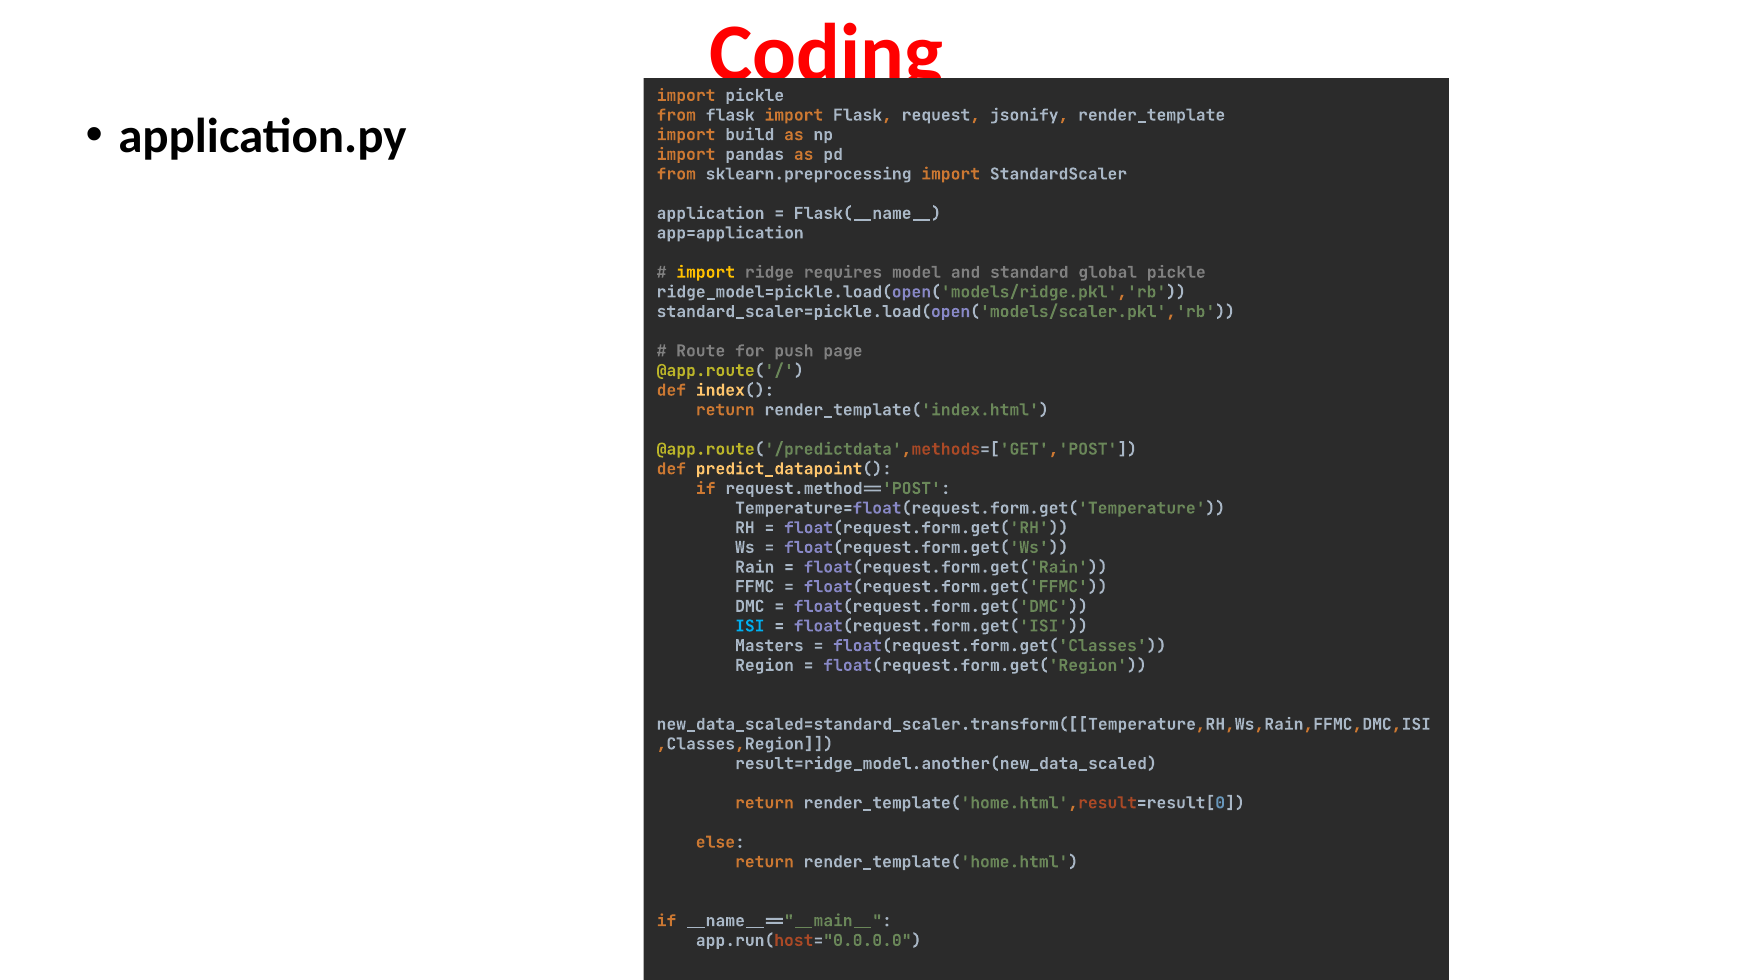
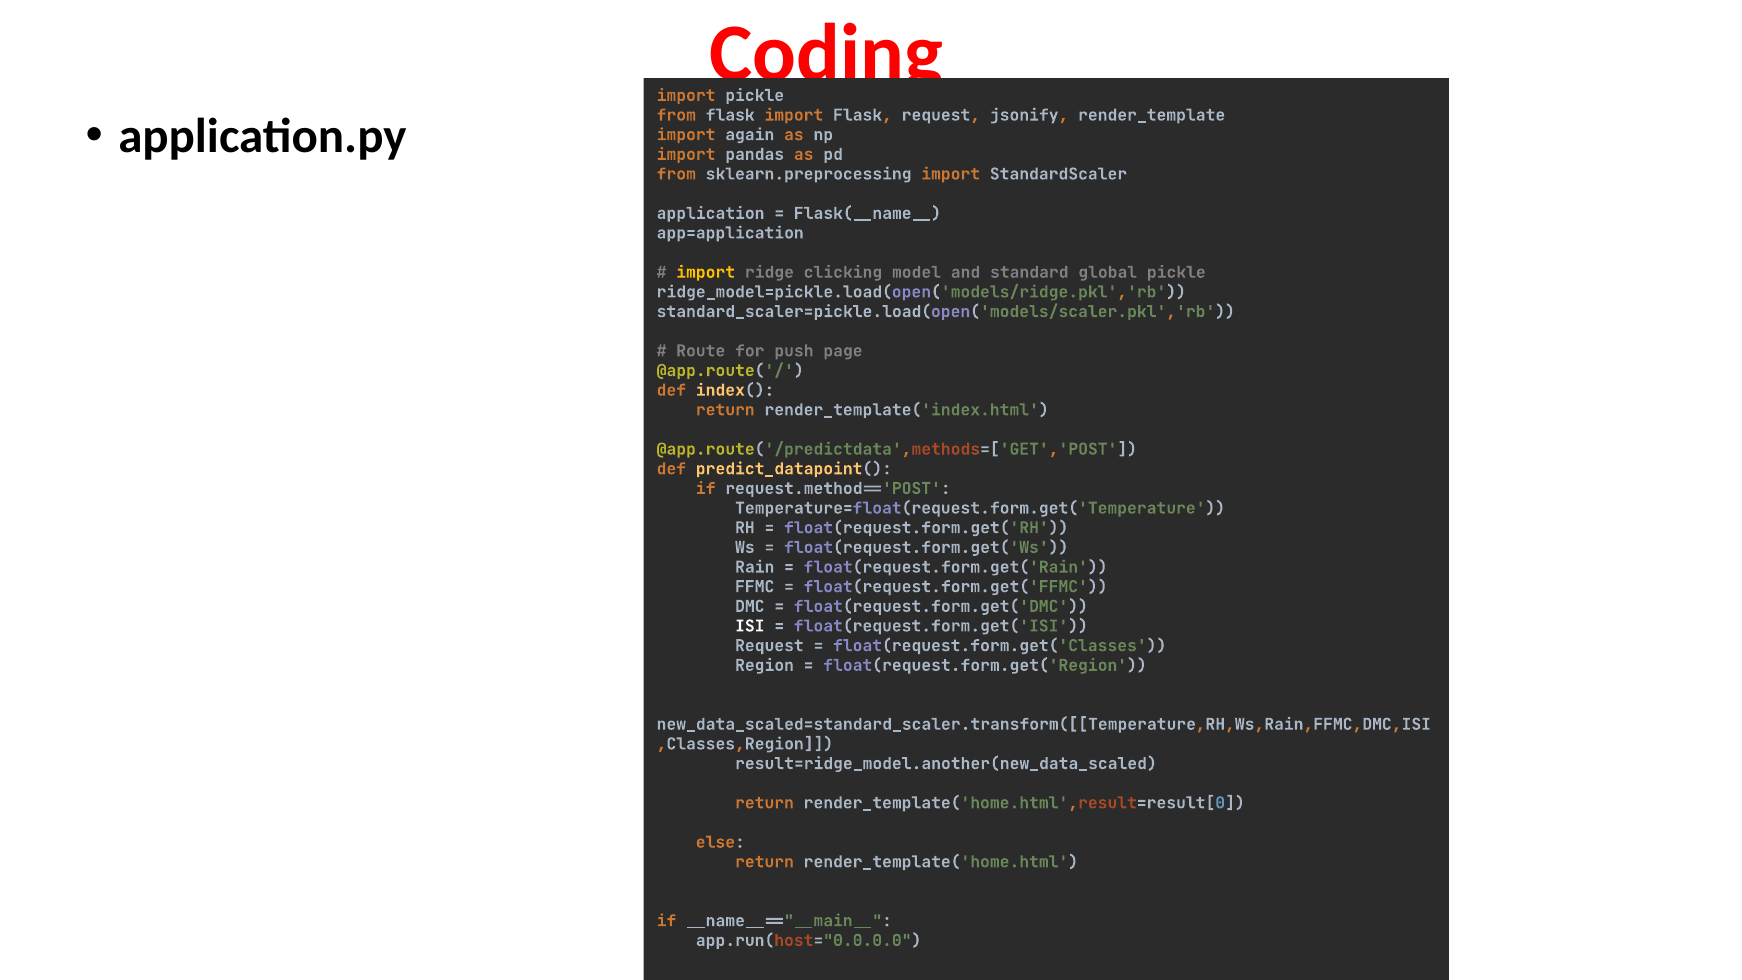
build: build -> again (750, 135)
requires: requires -> clicking (843, 272)
ISI colour: light blue -> white (750, 626)
Masters: Masters -> Request (769, 646)
